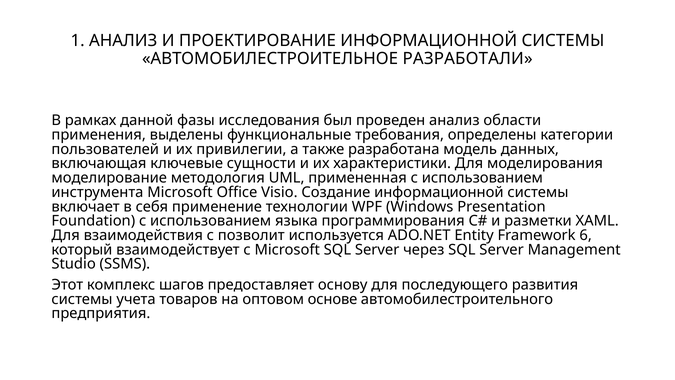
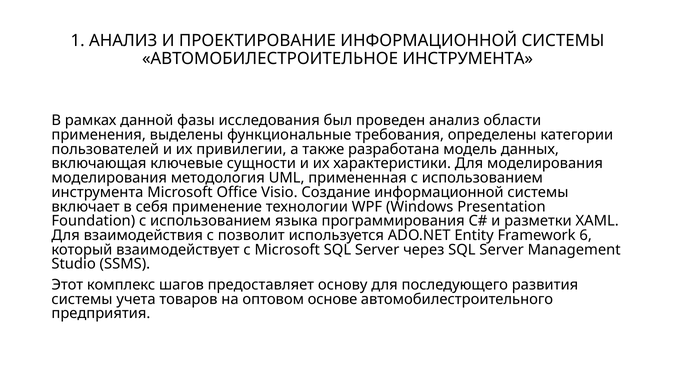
АВТОМОБИЛЕСТРОИТЕЛЬНОЕ РАЗРАБОТАЛИ: РАЗРАБОТАЛИ -> ИНСТРУМЕНТА (468, 59)
моделирование: моделирование -> моделирования (109, 178)
